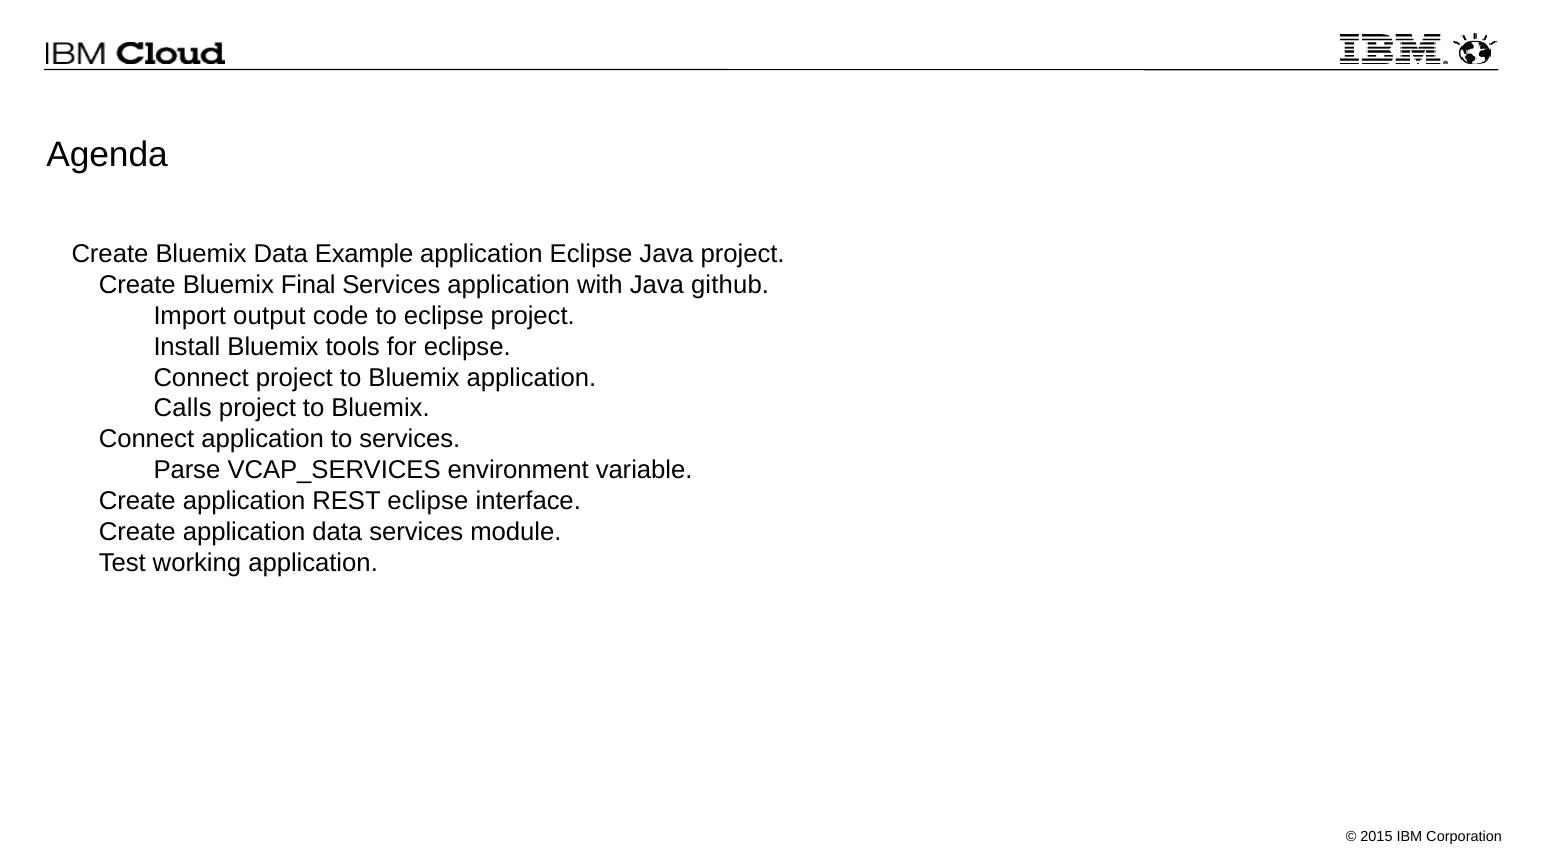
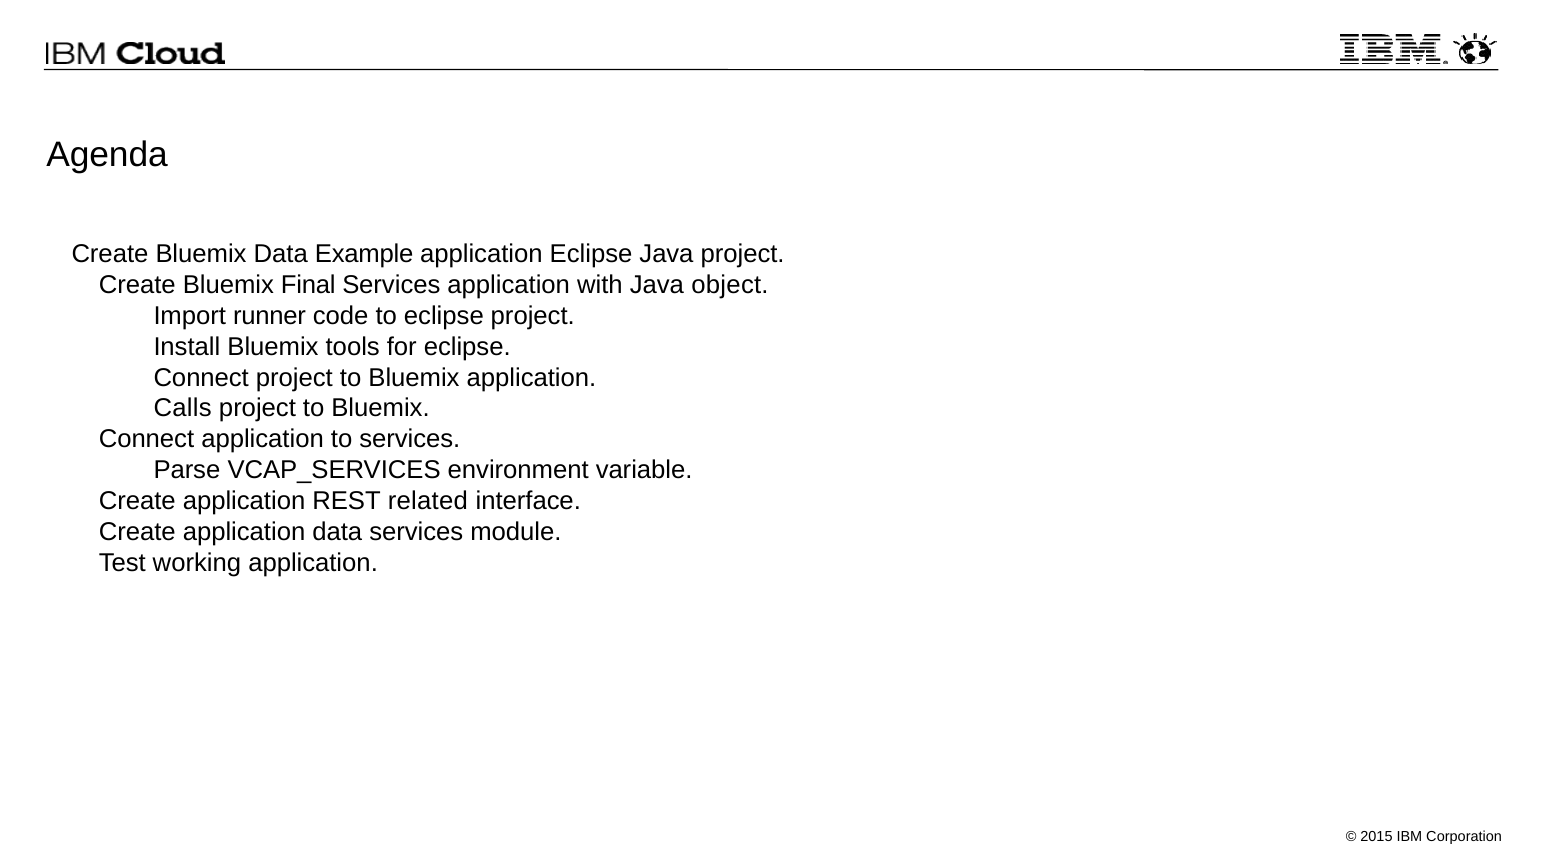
github: github -> object (730, 285)
output: output -> runner (270, 316)
REST eclipse: eclipse -> related (428, 501)
